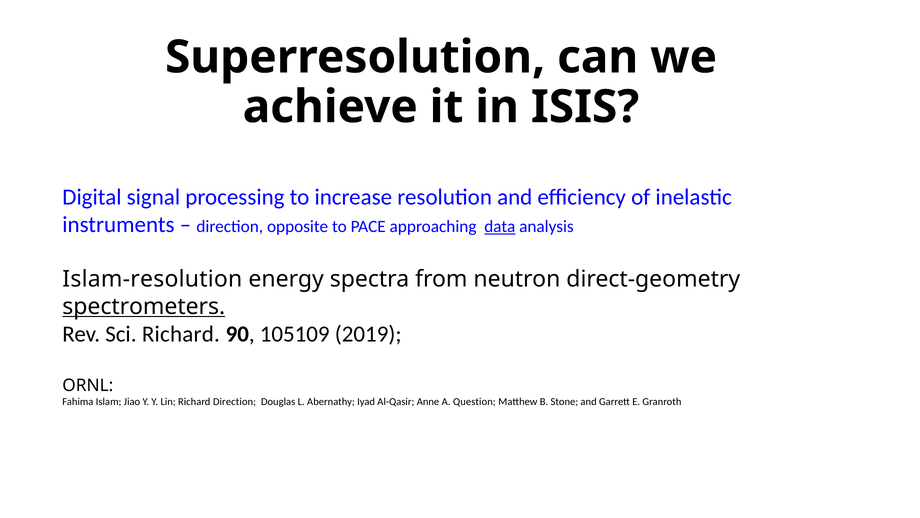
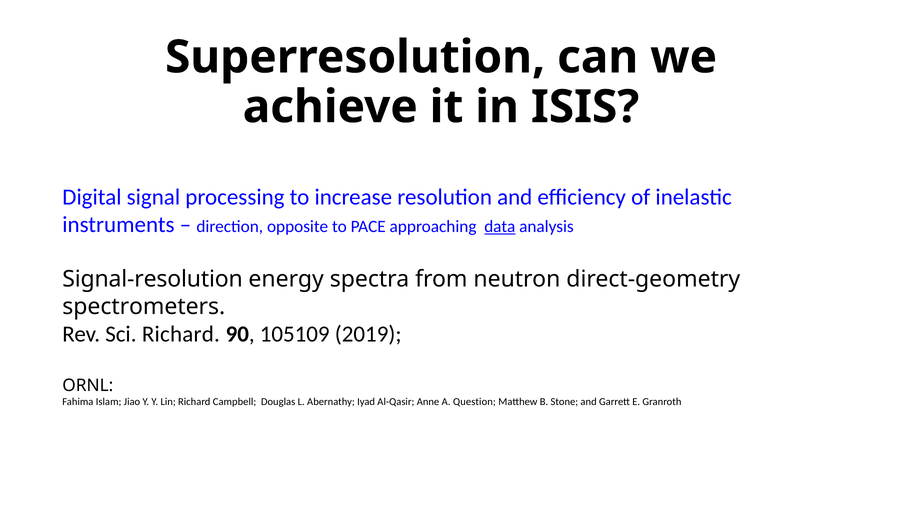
Islam-resolution: Islam-resolution -> Signal-resolution (153, 279)
spectrometers underline: present -> none (144, 306)
Richard Direction: Direction -> Campbell (235, 401)
